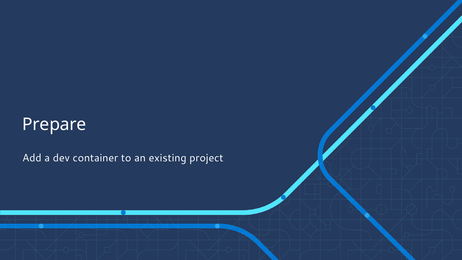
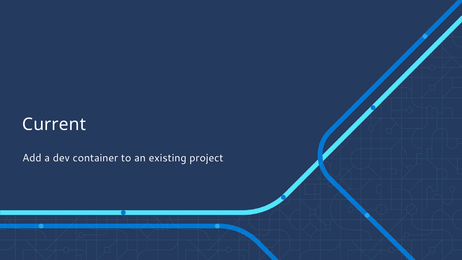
Prepare: Prepare -> Current (54, 124)
